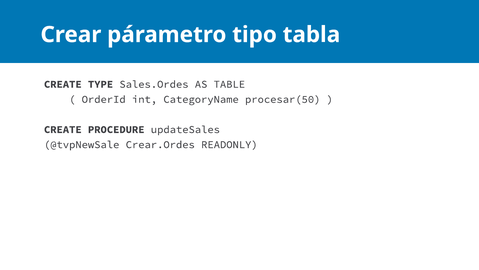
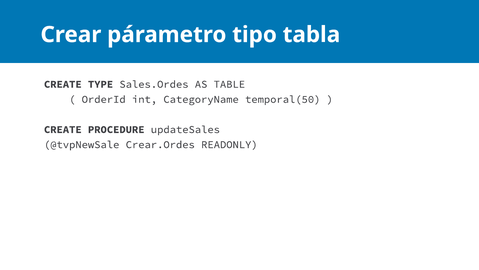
procesar(50: procesar(50 -> temporal(50 (283, 99)
